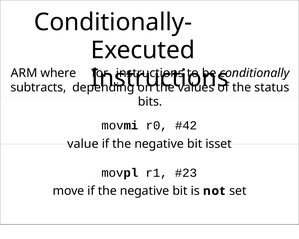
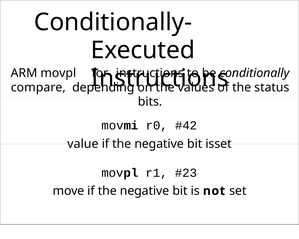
ARM where: where -> movpl (58, 73)
subtracts: subtracts -> compare (38, 87)
